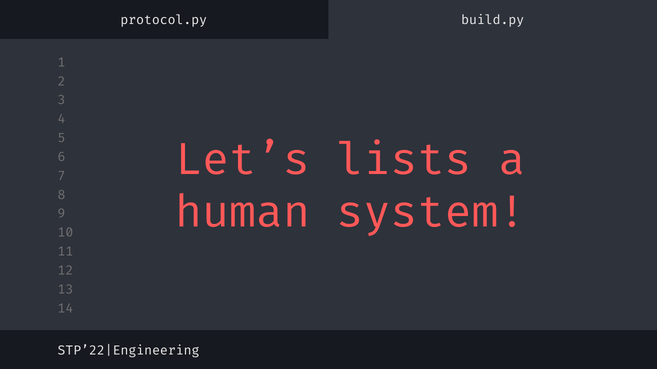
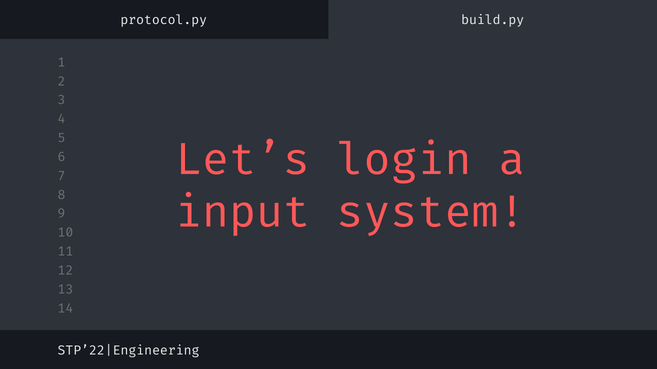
lists: lists -> login (404, 160)
human: human -> input (243, 213)
